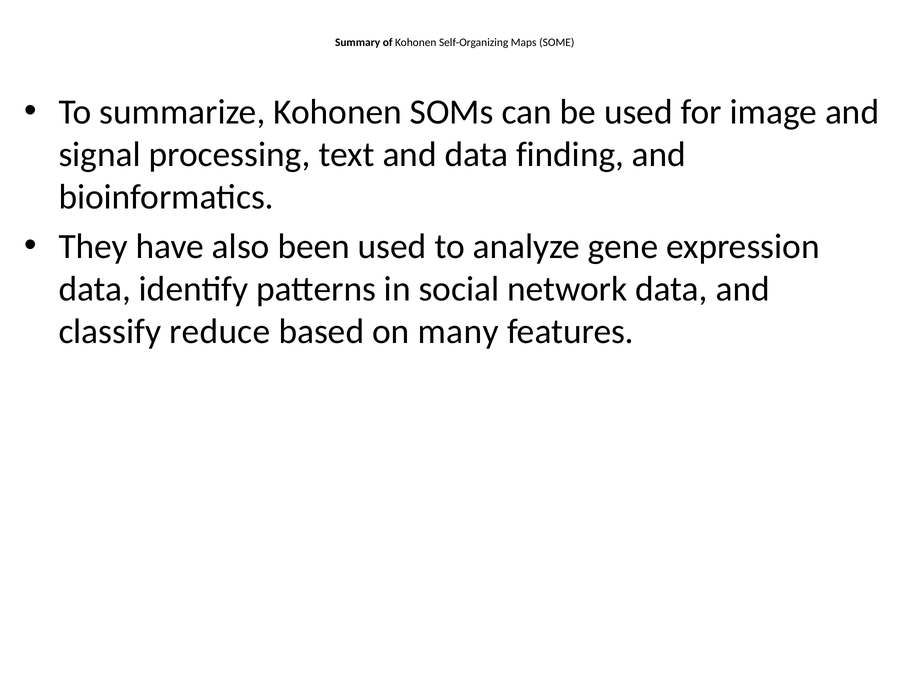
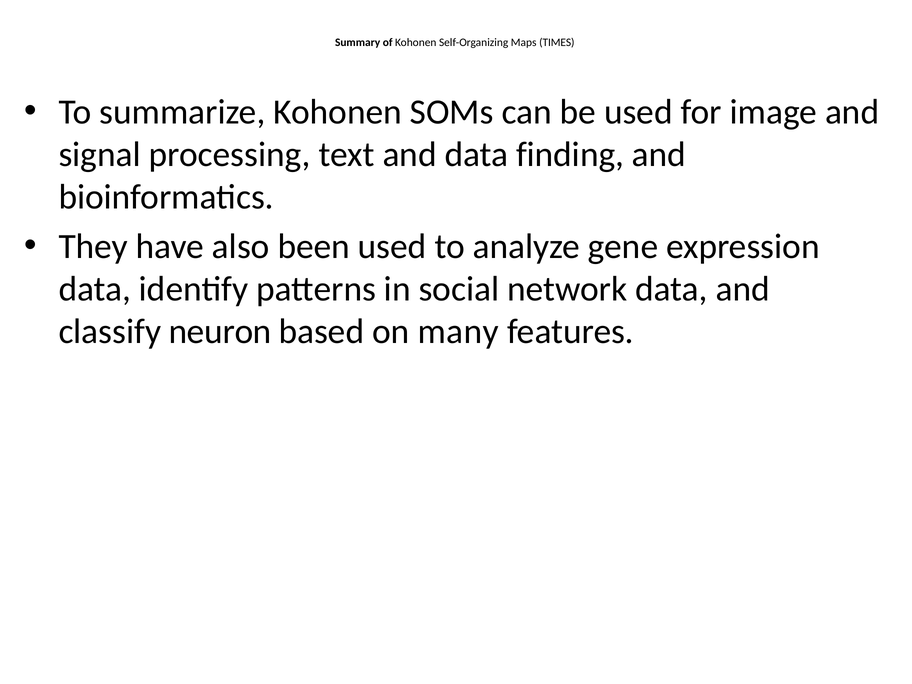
SOME: SOME -> TIMES (557, 43)
reduce: reduce -> neuron (220, 331)
